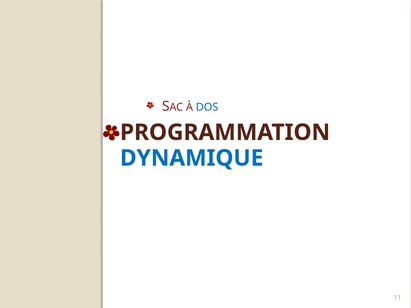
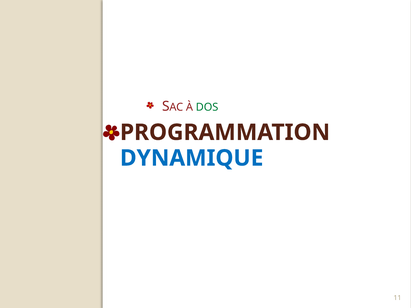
DOS colour: blue -> green (207, 107)
